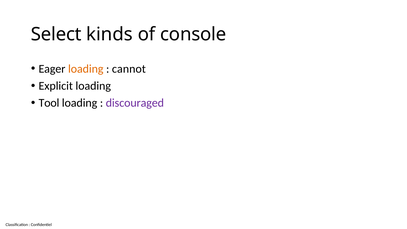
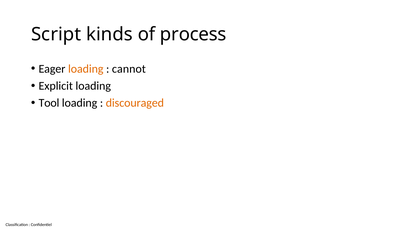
Select: Select -> Script (56, 34)
console: console -> process (193, 34)
discouraged colour: purple -> orange (135, 103)
